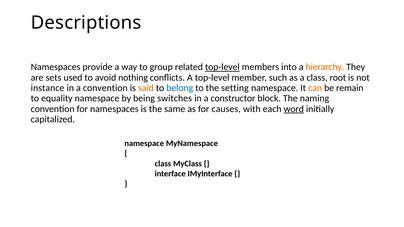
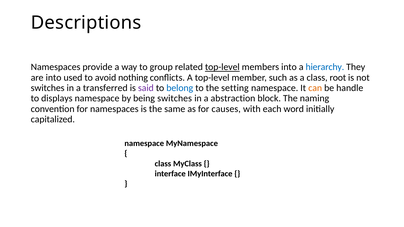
hierarchy colour: orange -> blue (325, 67)
are sets: sets -> into (54, 78)
instance: instance -> switches (48, 88)
a convention: convention -> transferred (105, 88)
said colour: orange -> purple (146, 88)
remain: remain -> handle (350, 88)
equality: equality -> displays (57, 99)
constructor: constructor -> abstraction (233, 99)
word underline: present -> none (294, 109)
